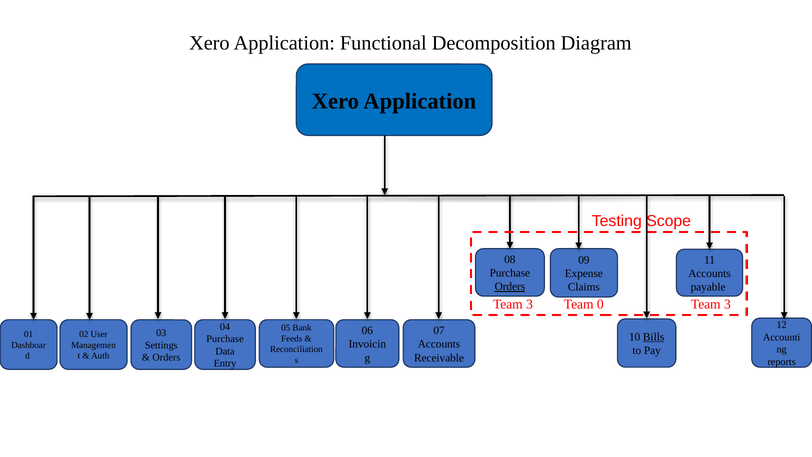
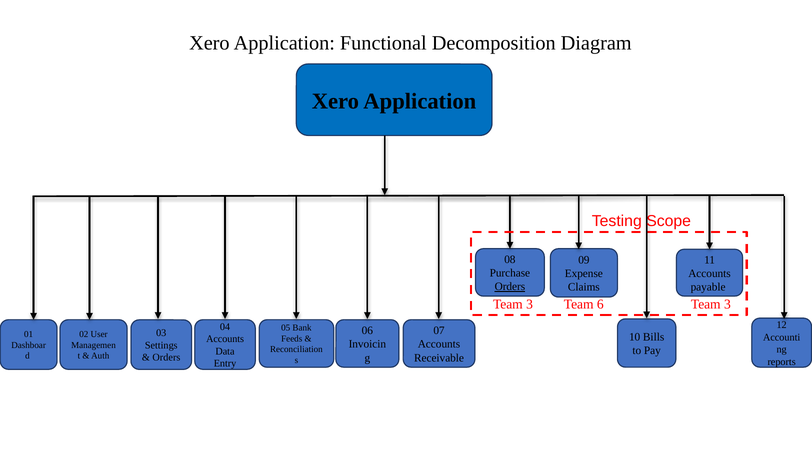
0: 0 -> 6 (600, 304)
Bills underline: present -> none (654, 337)
Purchase: Purchase -> Accounts (225, 339)
